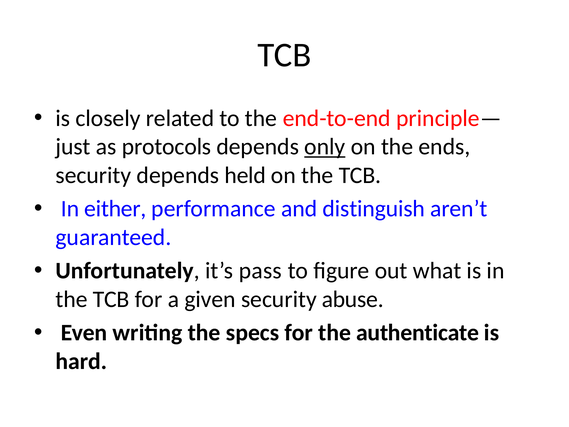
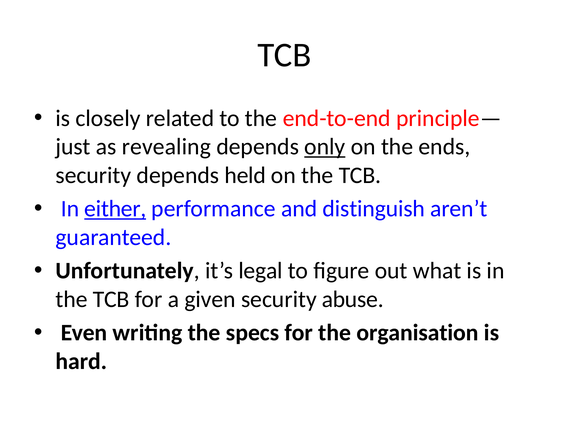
protocols: protocols -> revealing (166, 147)
either underline: none -> present (115, 209)
pass: pass -> legal (260, 271)
authenticate: authenticate -> organisation (418, 333)
